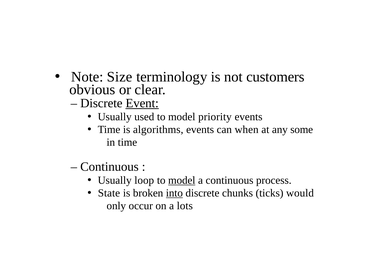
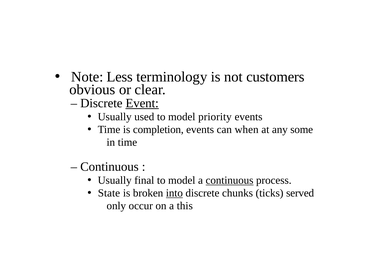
Size: Size -> Less (120, 77)
algorithms: algorithms -> completion (158, 130)
loop: loop -> final (144, 180)
model underline: present -> none (182, 180)
continuous underline: none -> present (230, 180)
would: would -> served (300, 193)
lots: lots -> this (185, 206)
